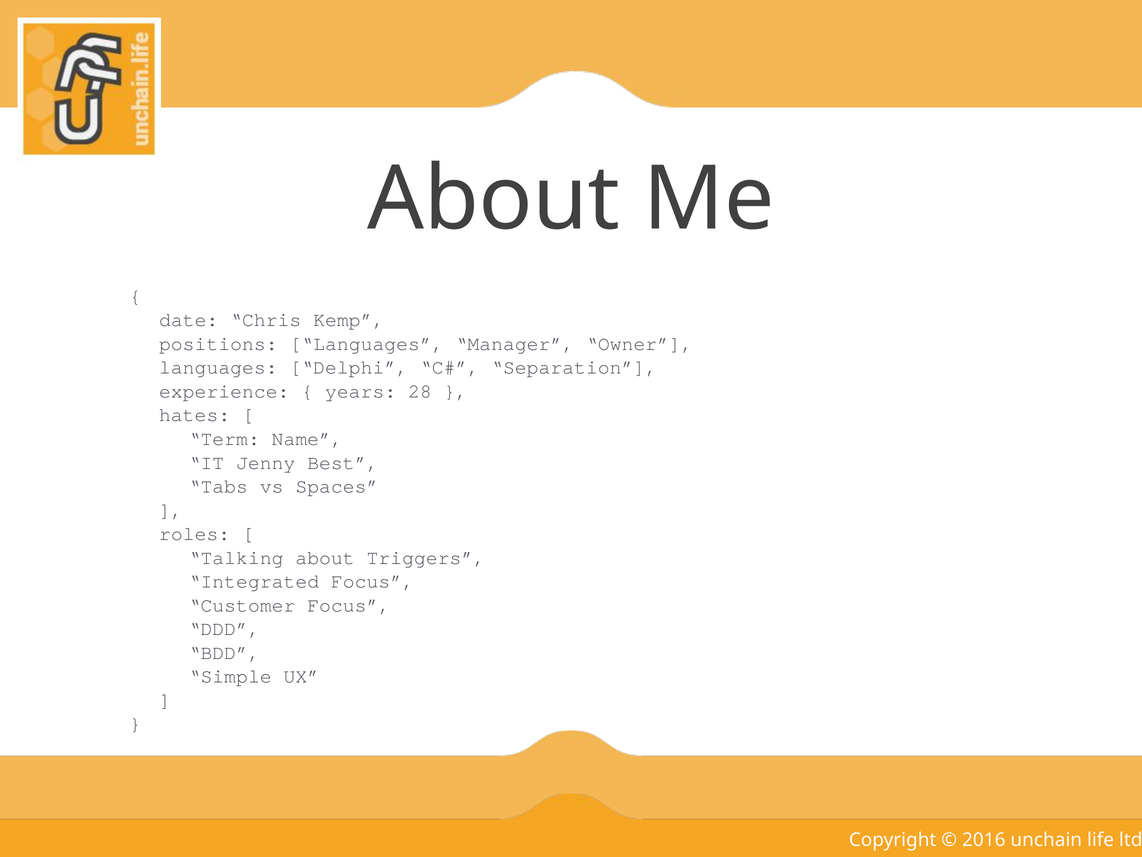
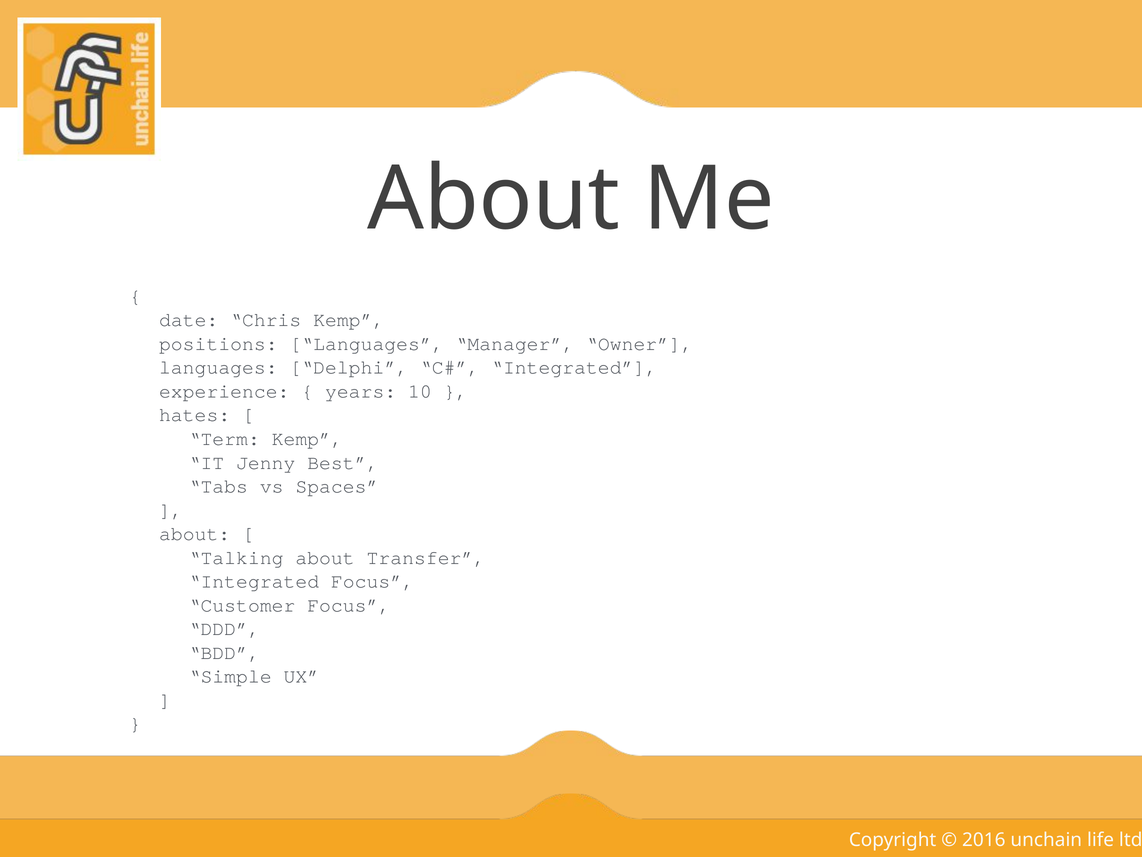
Separation: Separation -> Integrated (574, 367)
28: 28 -> 10 (420, 391)
Term Name: Name -> Kemp (307, 438)
roles: roles -> about (195, 533)
Triggers: Triggers -> Transfer (426, 557)
